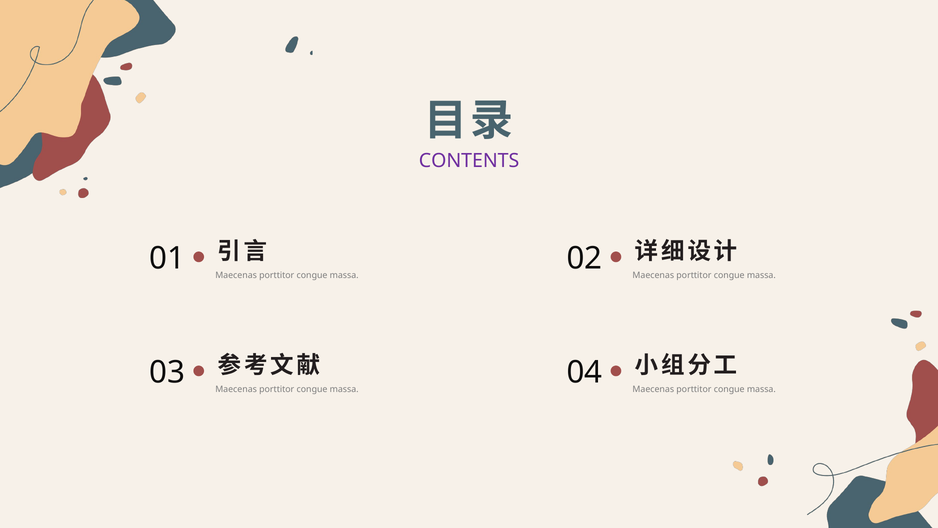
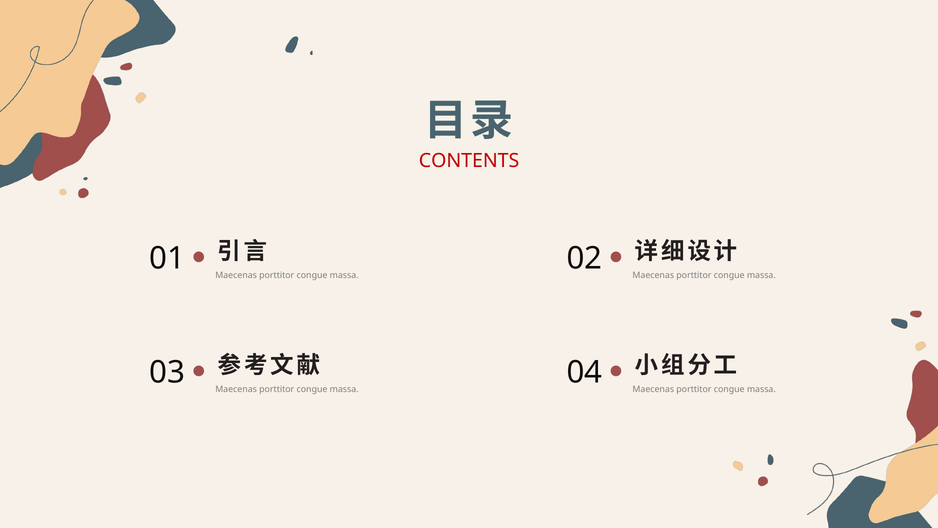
CONTENTS colour: purple -> red (469, 160)
